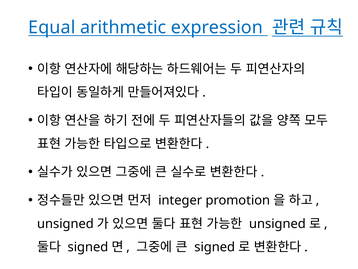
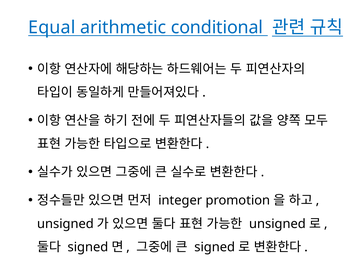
expression: expression -> conditional (217, 27)
